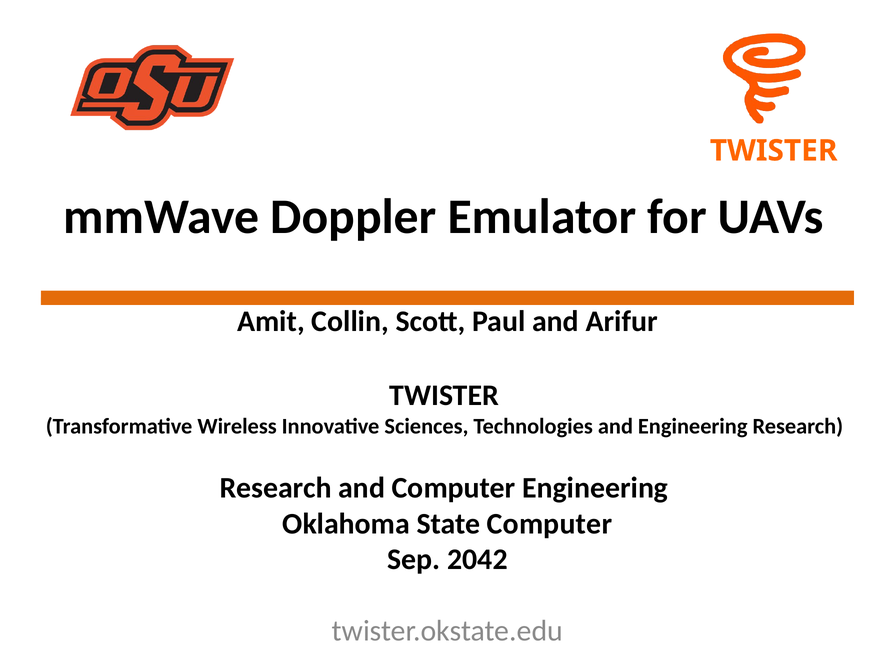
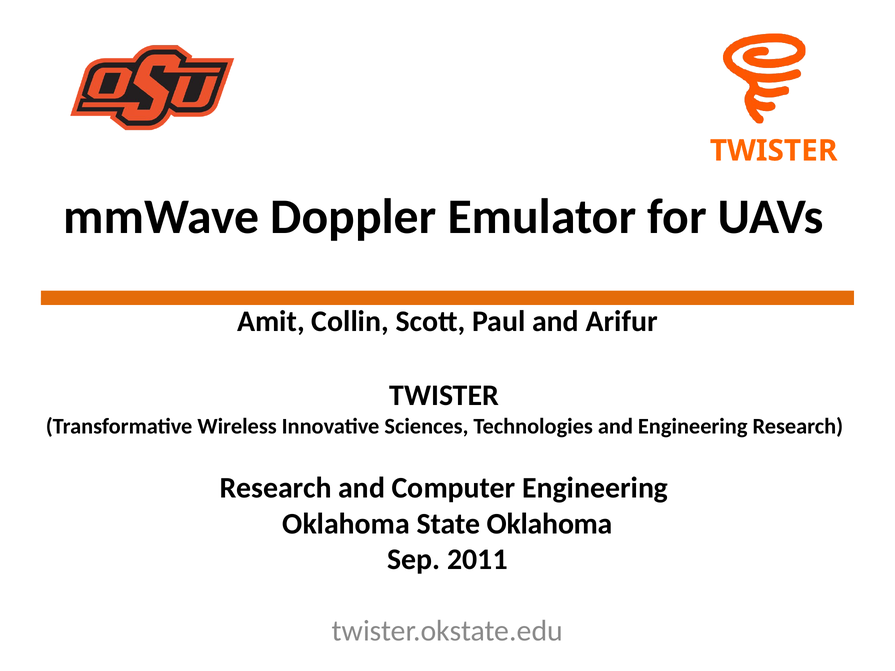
State Computer: Computer -> Oklahoma (550, 524)
2042: 2042 -> 2011 (477, 560)
